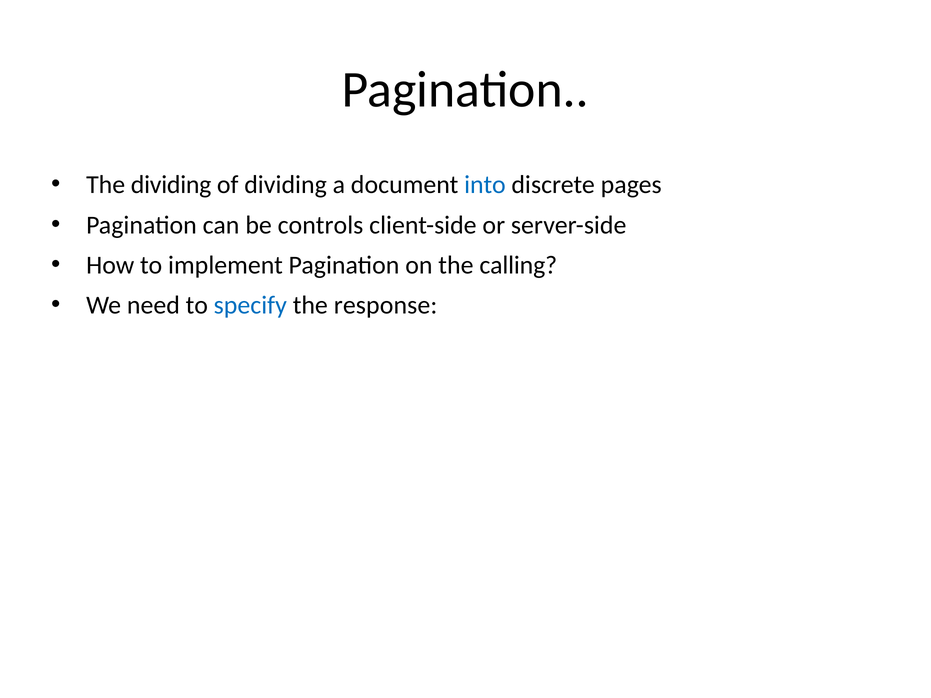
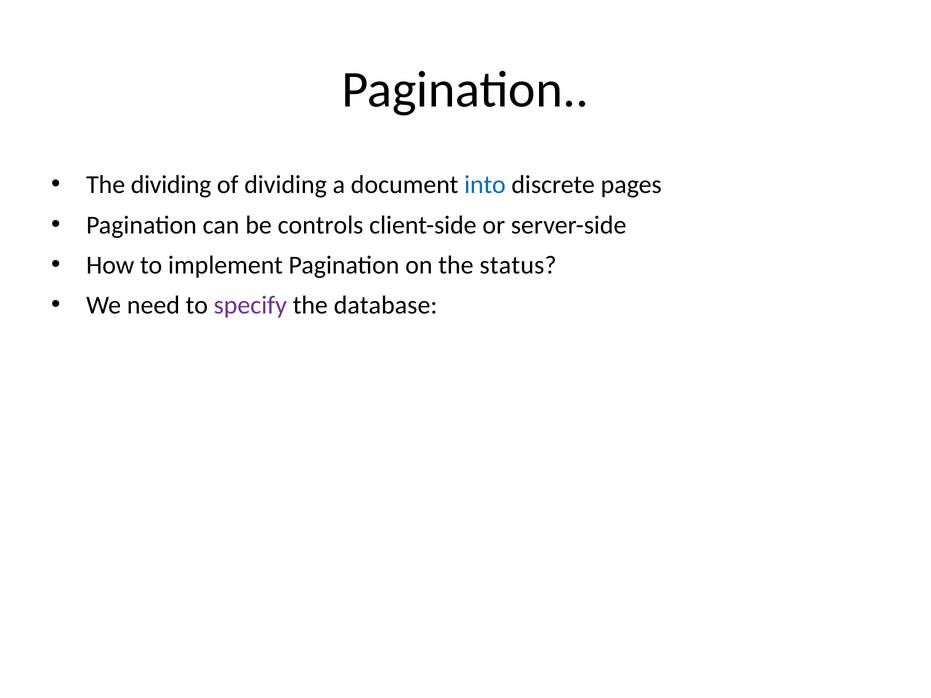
calling: calling -> status (518, 265)
specify colour: blue -> purple (250, 305)
response: response -> database (386, 305)
